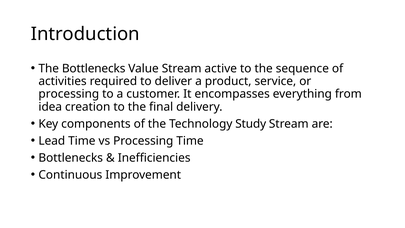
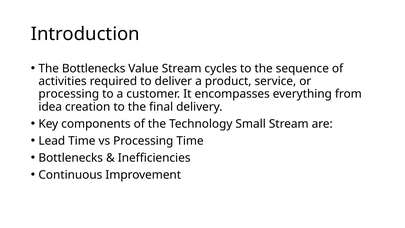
active: active -> cycles (221, 68)
Study: Study -> Small (251, 124)
